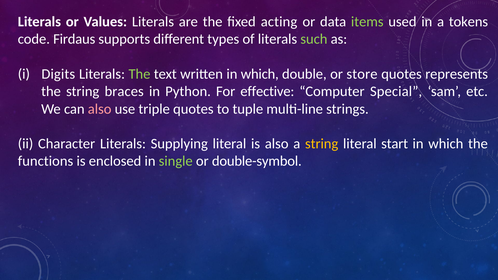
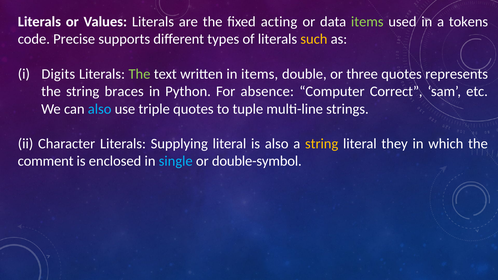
Firdaus: Firdaus -> Precise (74, 39)
such colour: light green -> yellow (314, 39)
written in which: which -> items (260, 74)
store: store -> three (362, 74)
effective: effective -> absence (267, 91)
Special: Special -> Correct (396, 91)
also colour: pink -> light blue (100, 109)
start: start -> they (395, 144)
functions: functions -> comment (46, 161)
single colour: light green -> light blue (176, 161)
